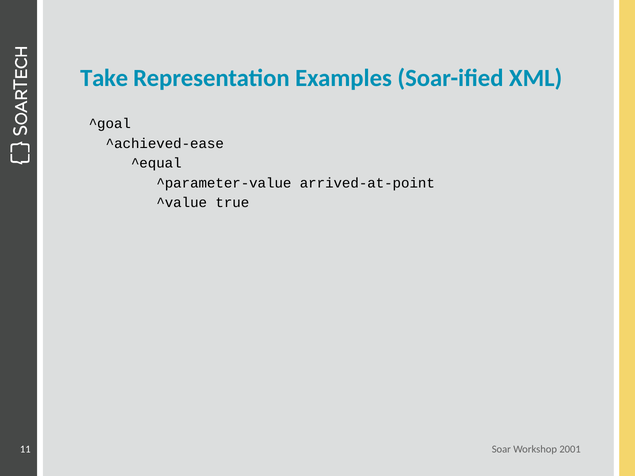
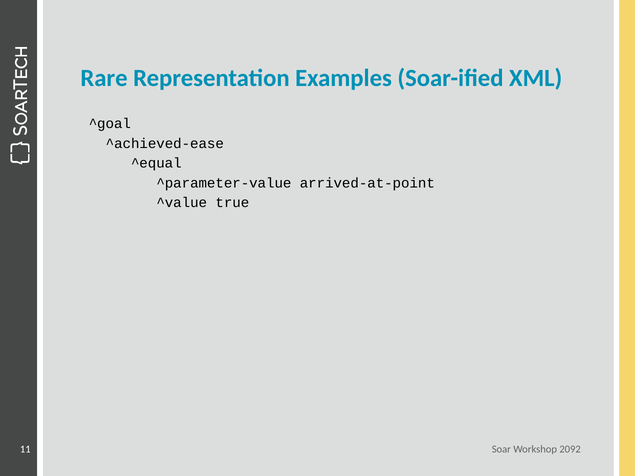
Take: Take -> Rare (104, 78)
2001: 2001 -> 2092 (570, 449)
